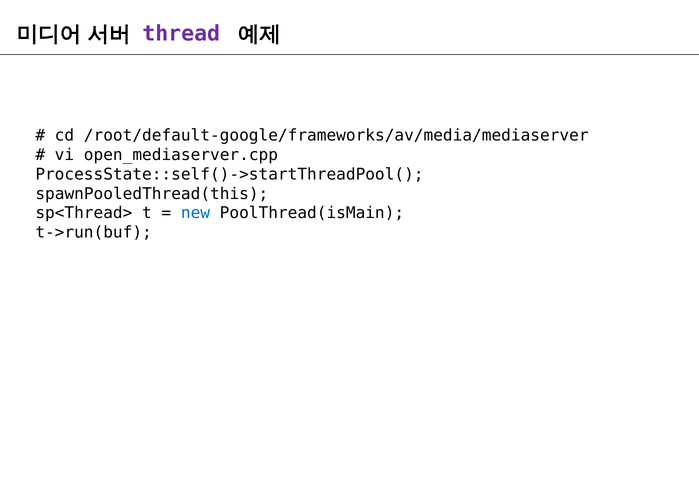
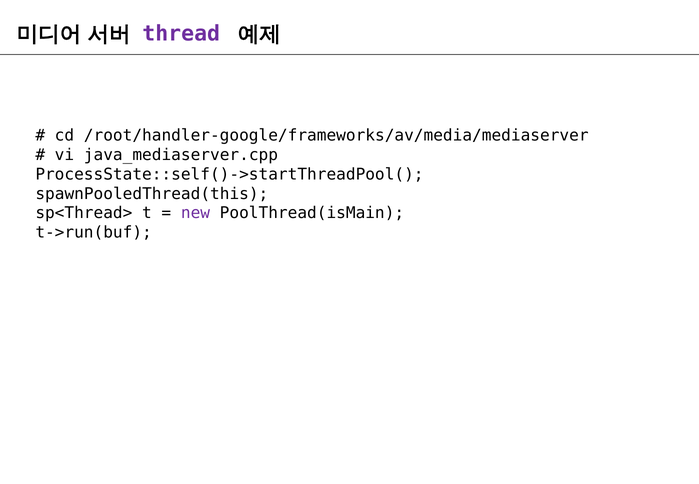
/root/default-google/frameworks/av/media/mediaserver: /root/default-google/frameworks/av/media/mediaserver -> /root/handler-google/frameworks/av/media/mediaserver (336, 136)
open_mediaserver.cpp: open_mediaserver.cpp -> java_mediaserver.cpp (181, 155)
new colour: blue -> purple (195, 213)
